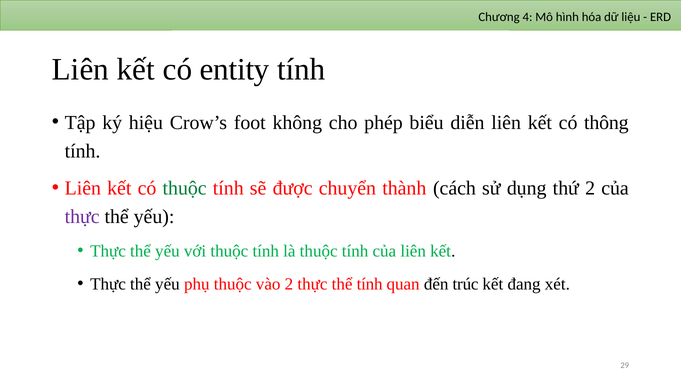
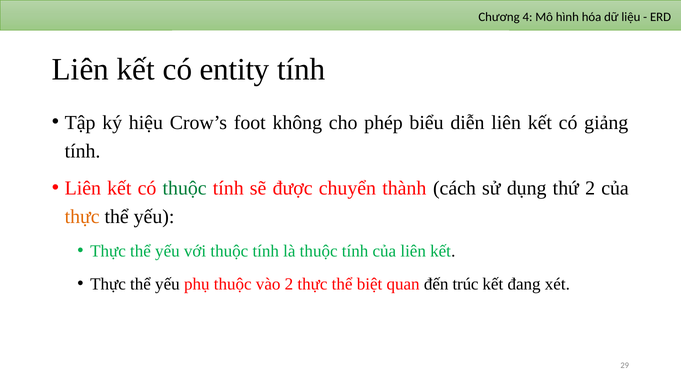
thông: thông -> giảng (606, 123)
thực colour: purple -> orange (82, 217)
thể tính: tính -> biệt (370, 284)
